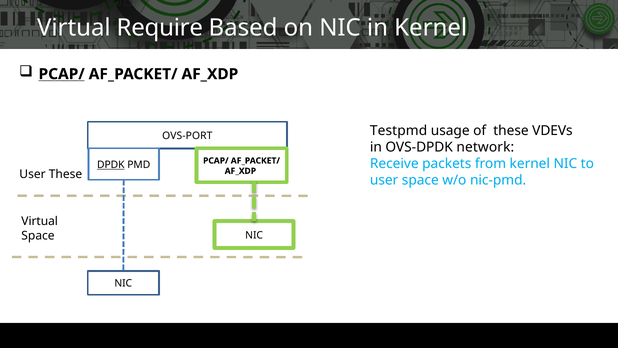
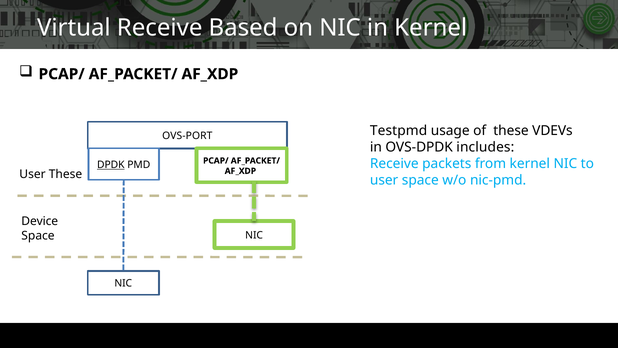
Virtual Require: Require -> Receive (160, 28)
PCAP/ underline: present -> none (62, 74)
network: network -> includes (485, 147)
Virtual: Virtual -> Device (40, 221)
